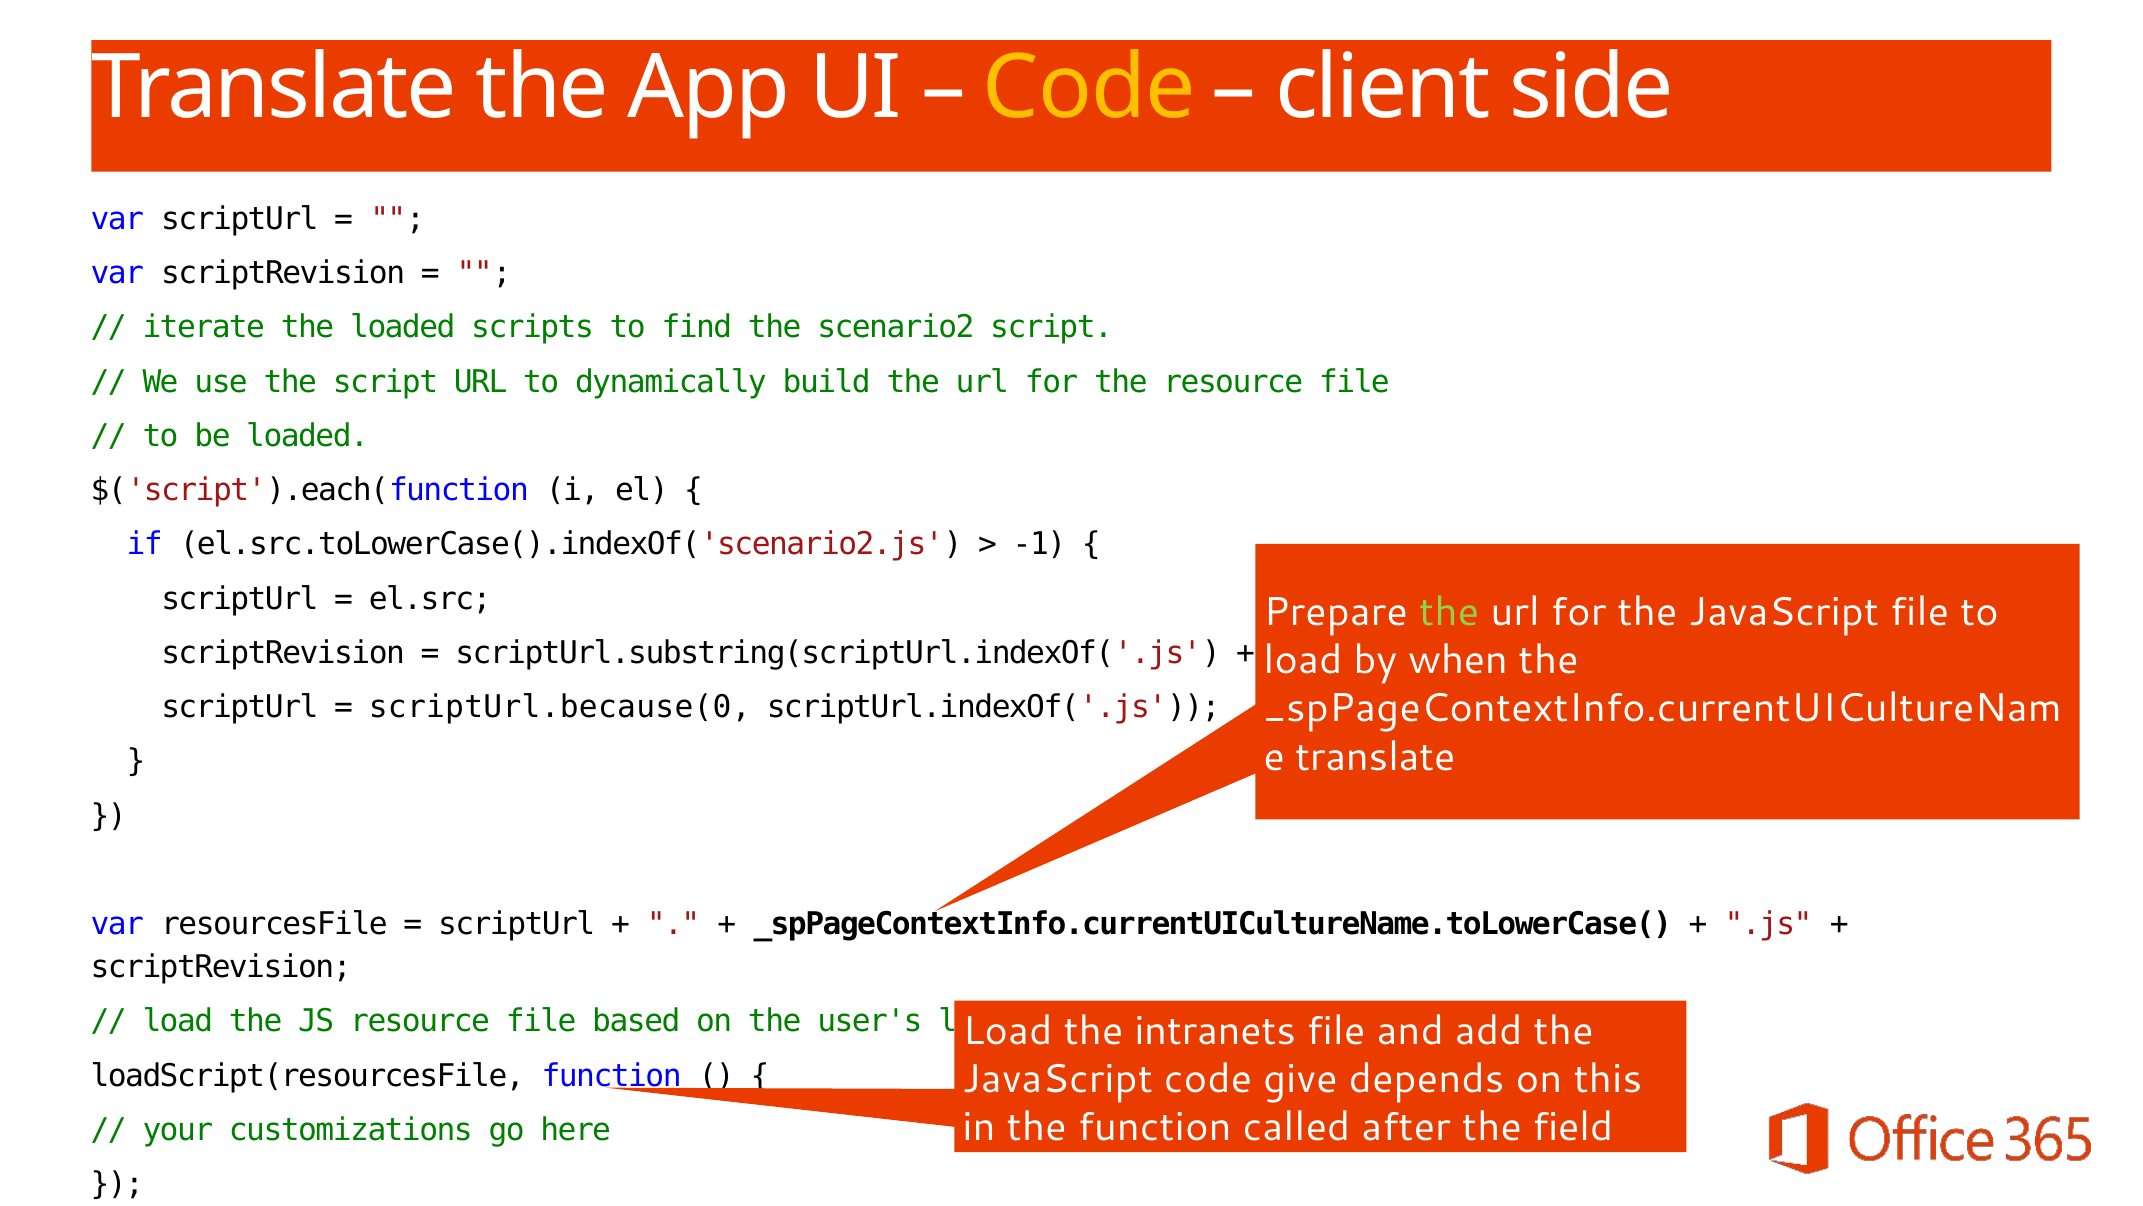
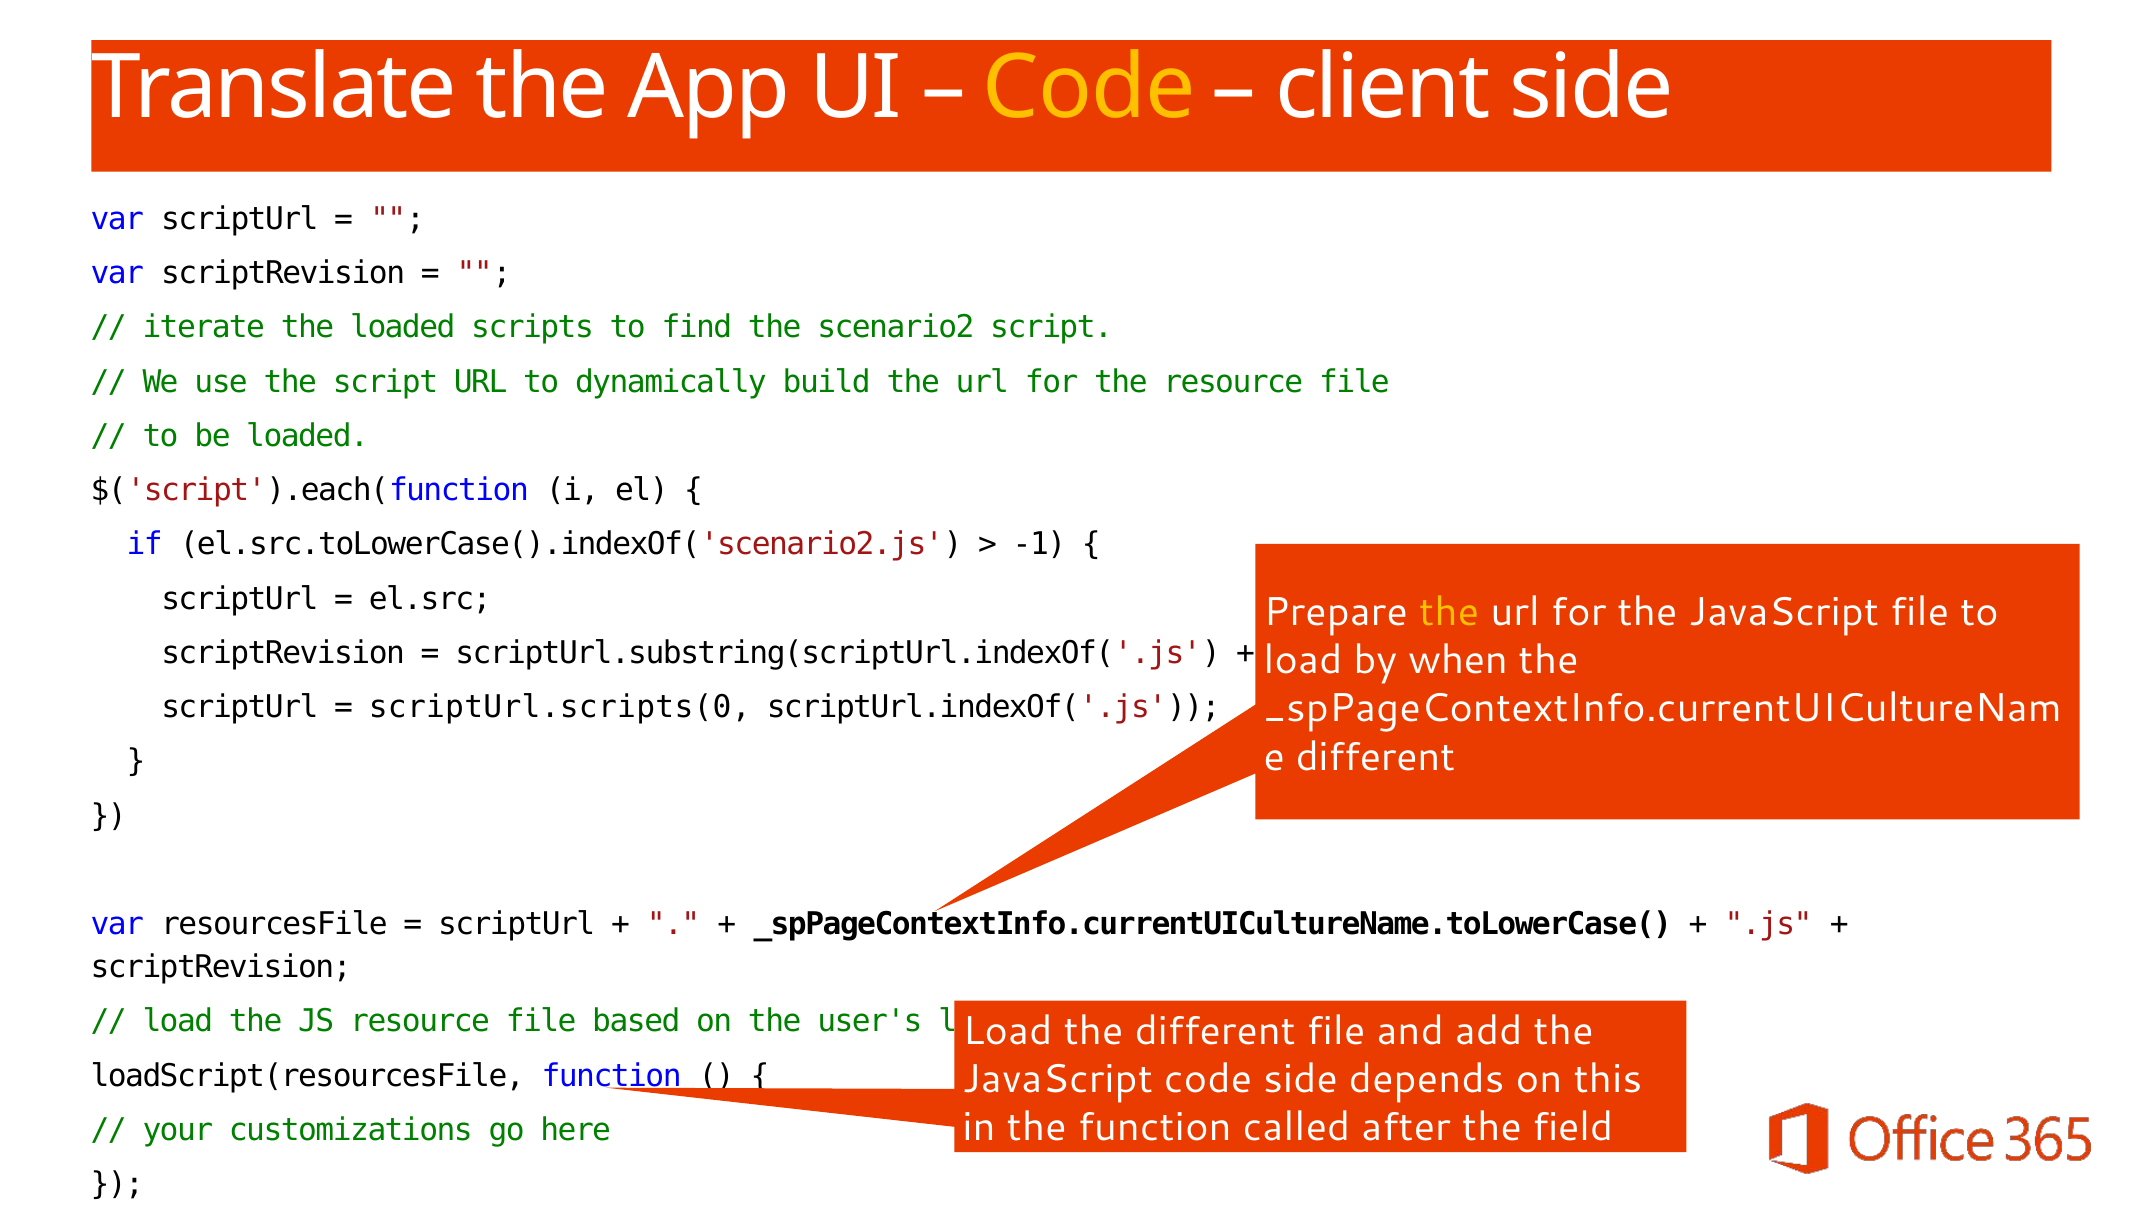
the colour: light green -> yellow (1449, 612)
scriptUrl.because(0: scriptUrl.because(0 -> scriptUrl.scripts(0 (560, 707)
translate: translate -> different (1375, 757)
the intranets: intranets -> different (1215, 1031)
code give: give -> side (1301, 1079)
